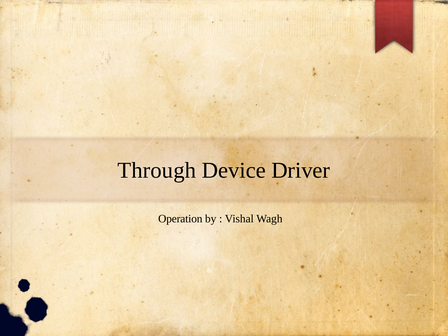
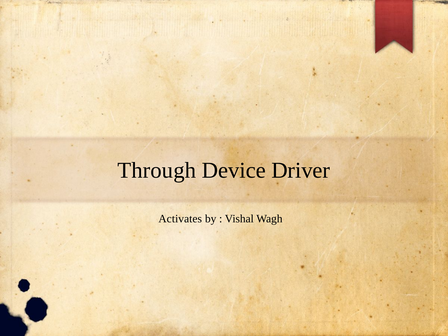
Operation: Operation -> Activates (180, 219)
